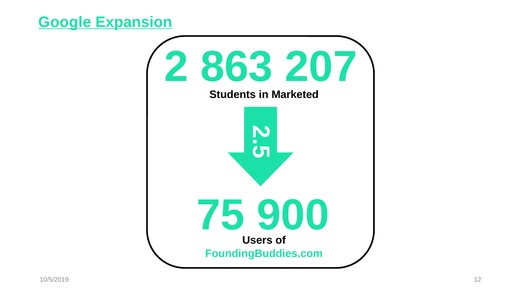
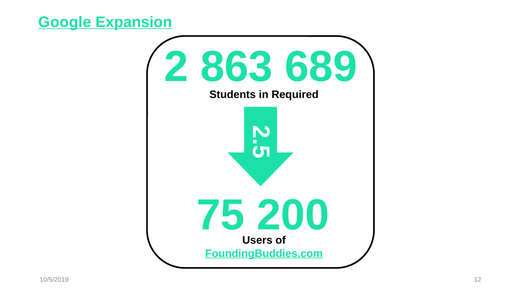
207: 207 -> 689 (321, 67)
Marketed: Marketed -> Required (295, 95)
900: 900 -> 200 (293, 215)
FoundingBuddies.com underline: none -> present (264, 253)
